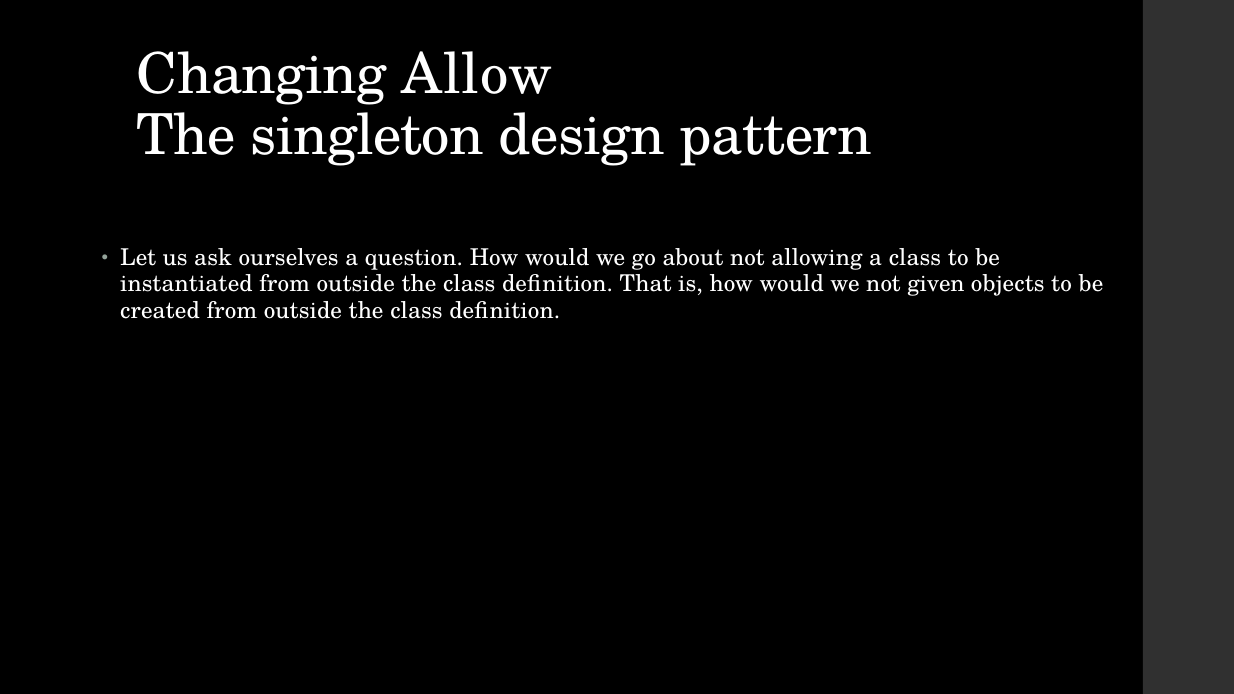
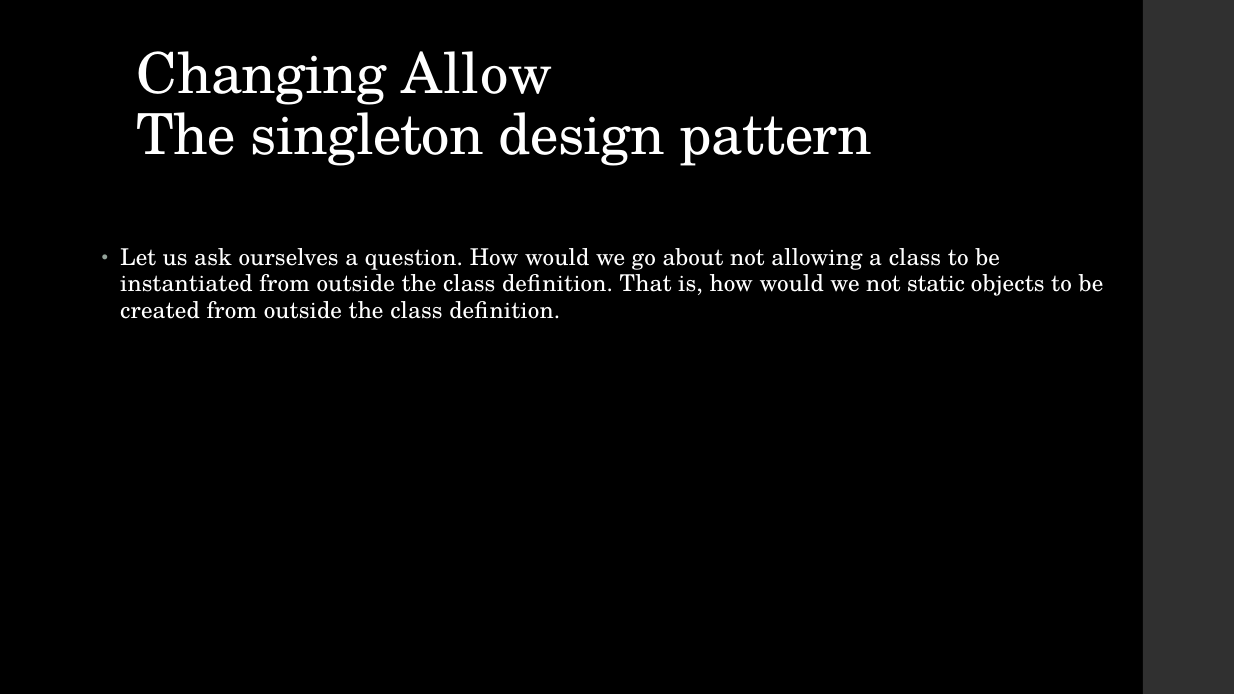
given: given -> static (936, 284)
